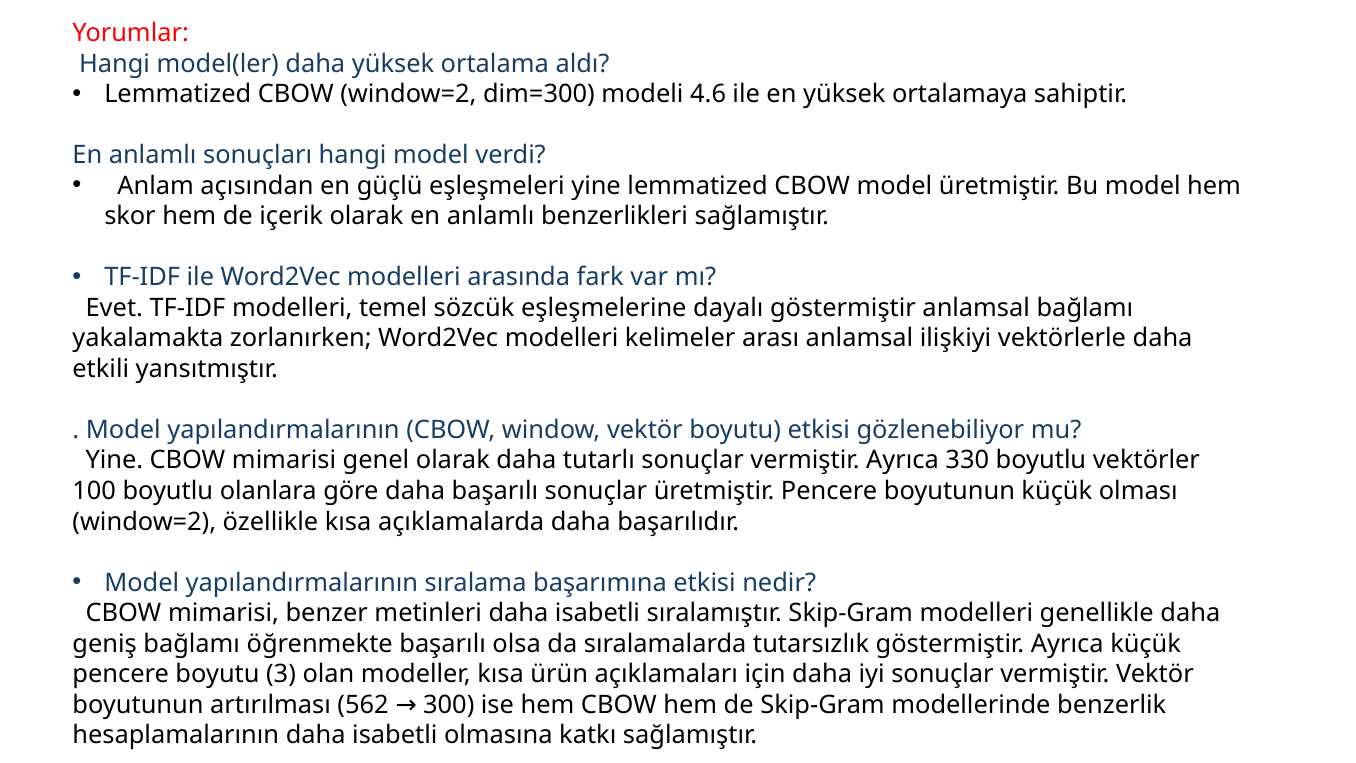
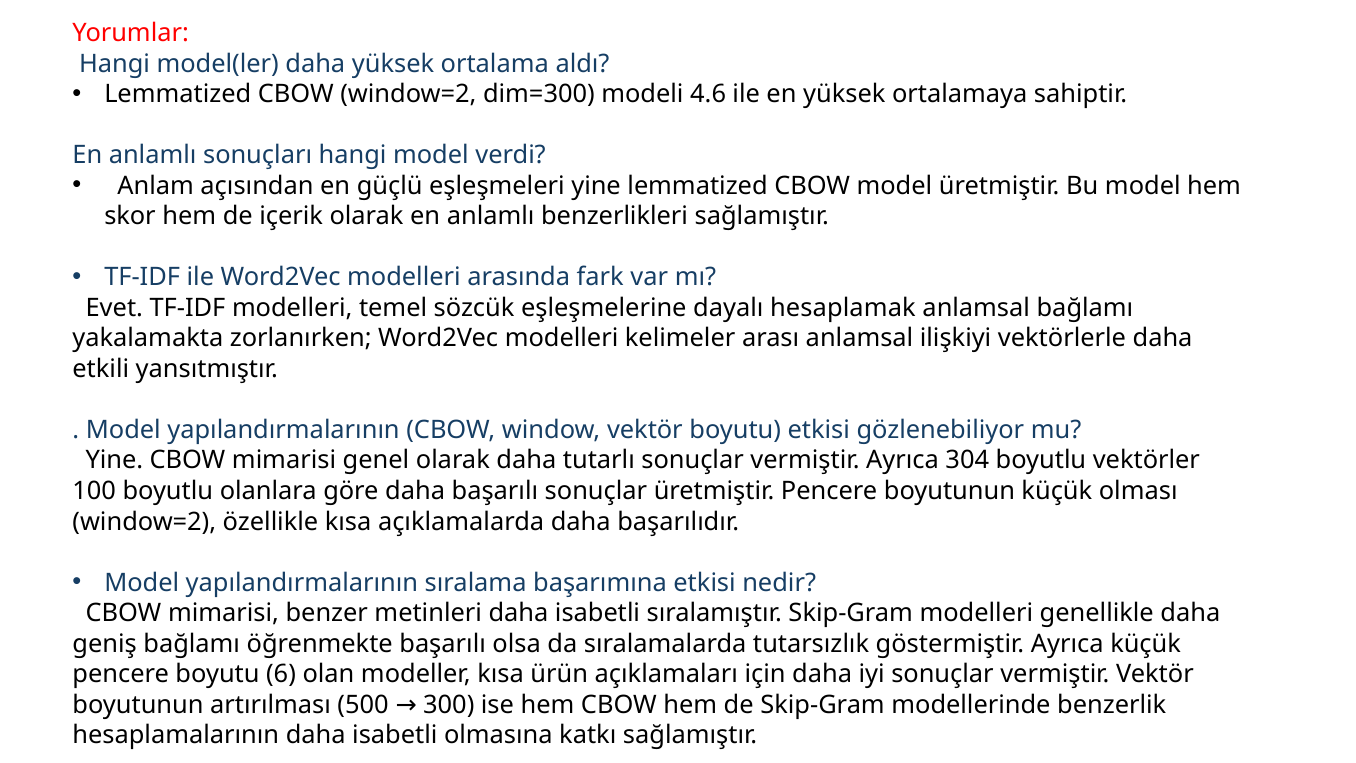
dayalı göstermiştir: göstermiştir -> hesaplamak (843, 308)
330: 330 -> 304 (967, 460)
3: 3 -> 6 (281, 674)
562: 562 -> 500 (363, 705)
